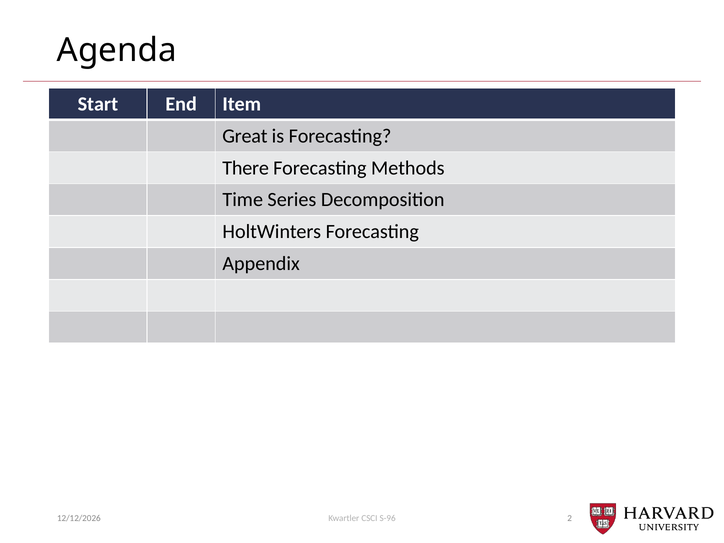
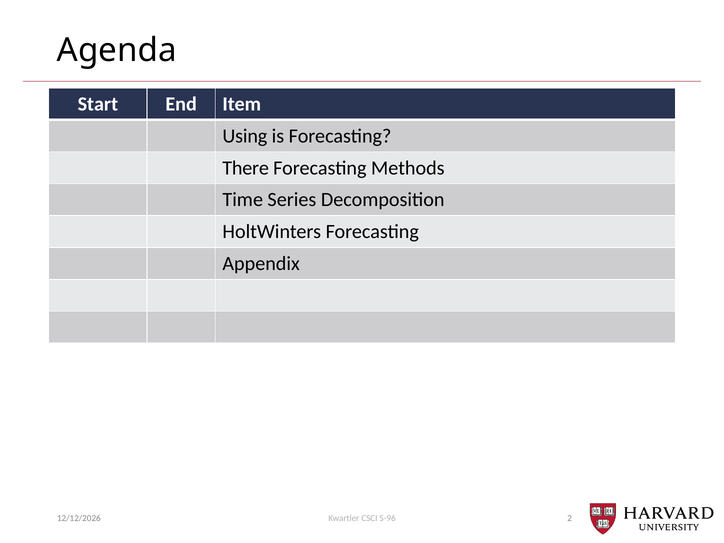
Great: Great -> Using (245, 136)
